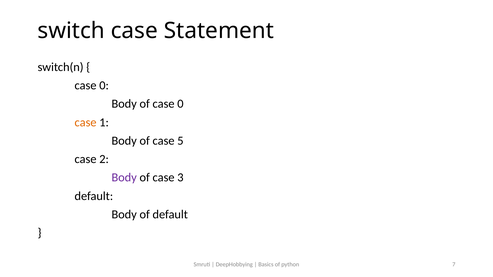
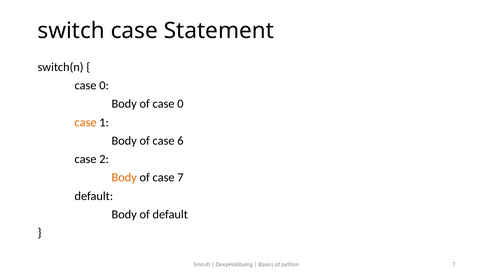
5: 5 -> 6 (180, 141)
Body colour: purple -> orange (124, 178)
case 3: 3 -> 7 (180, 178)
